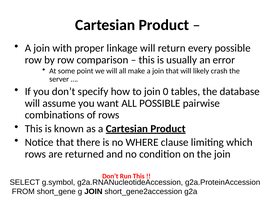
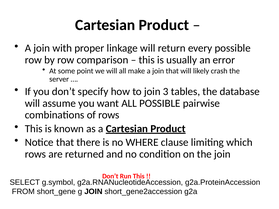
0: 0 -> 3 (166, 92)
